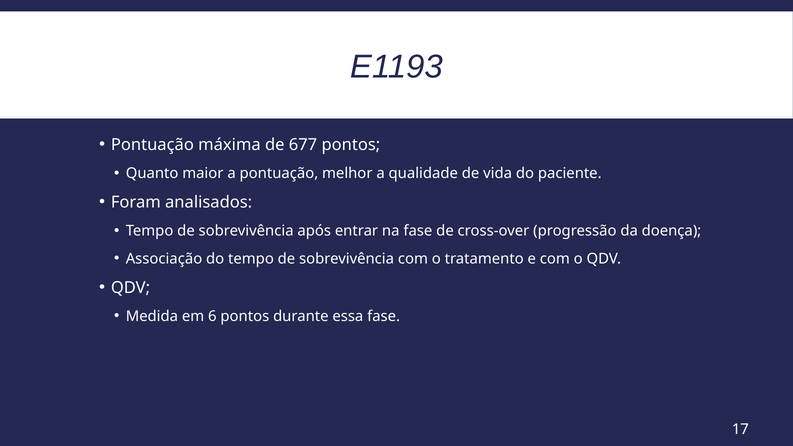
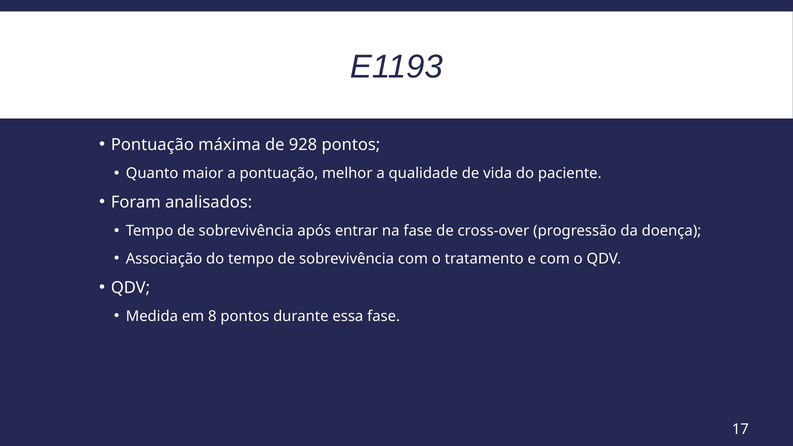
677: 677 -> 928 (303, 145)
6: 6 -> 8 (212, 316)
